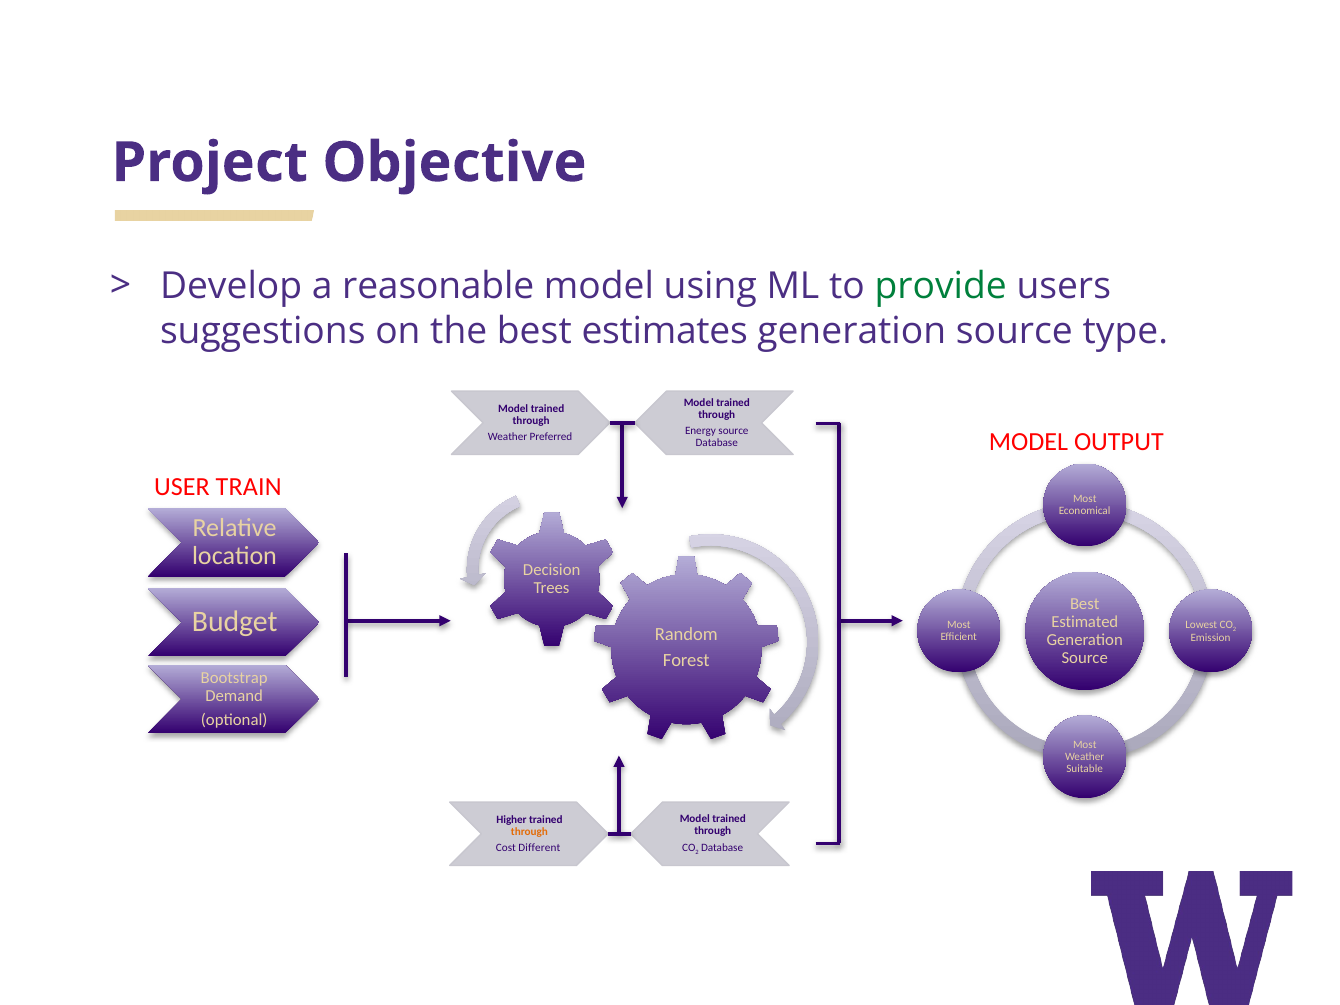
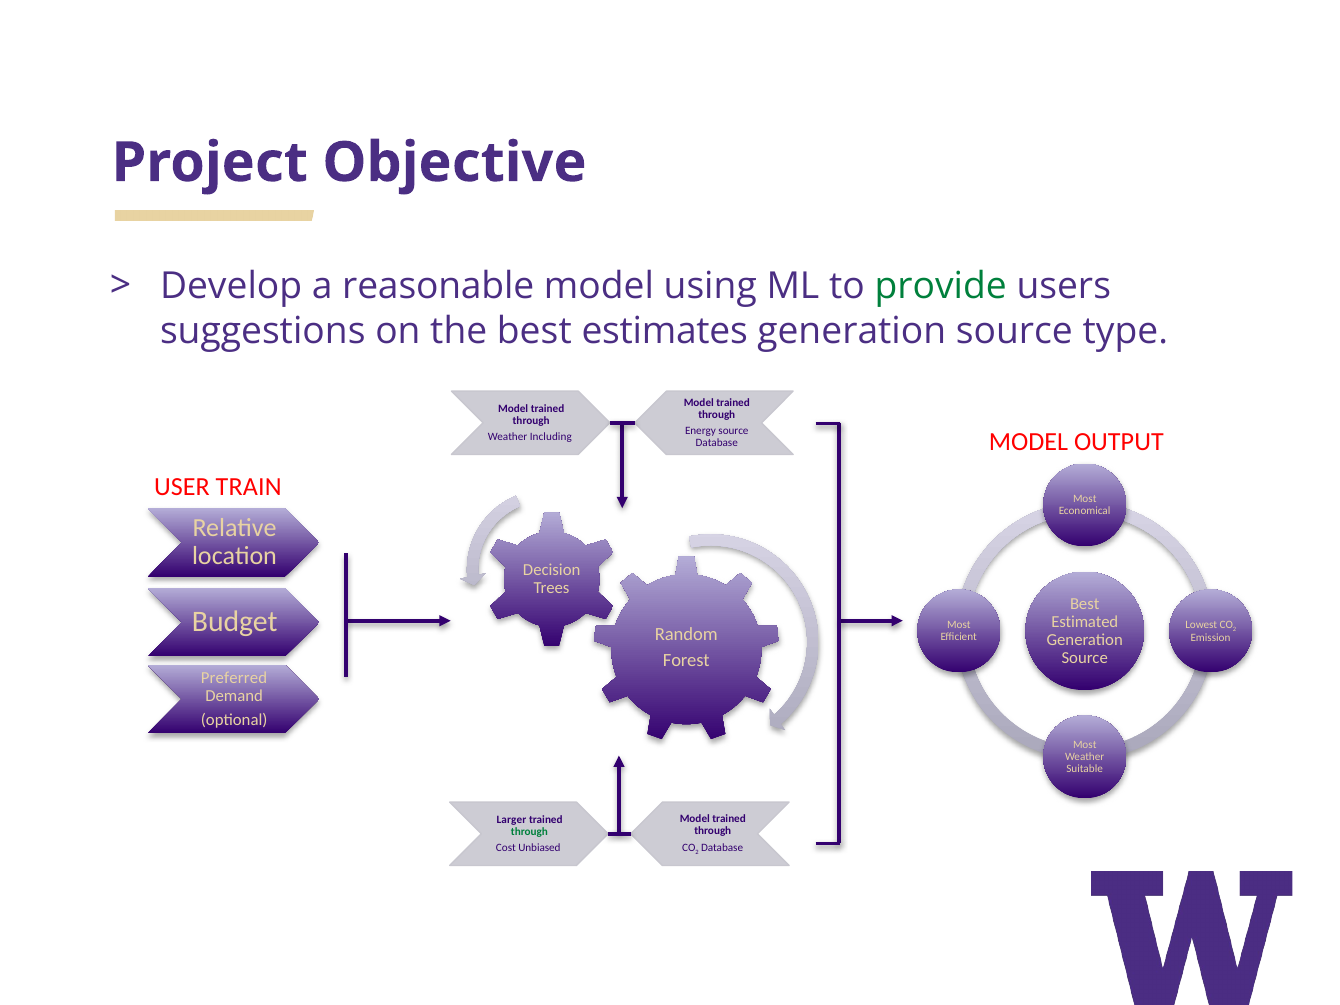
Preferred: Preferred -> Including (551, 437)
Bootstrap: Bootstrap -> Preferred (234, 678)
Higher: Higher -> Larger (511, 820)
through colour: orange -> green (529, 832)
Different: Different -> Unbiased (539, 848)
